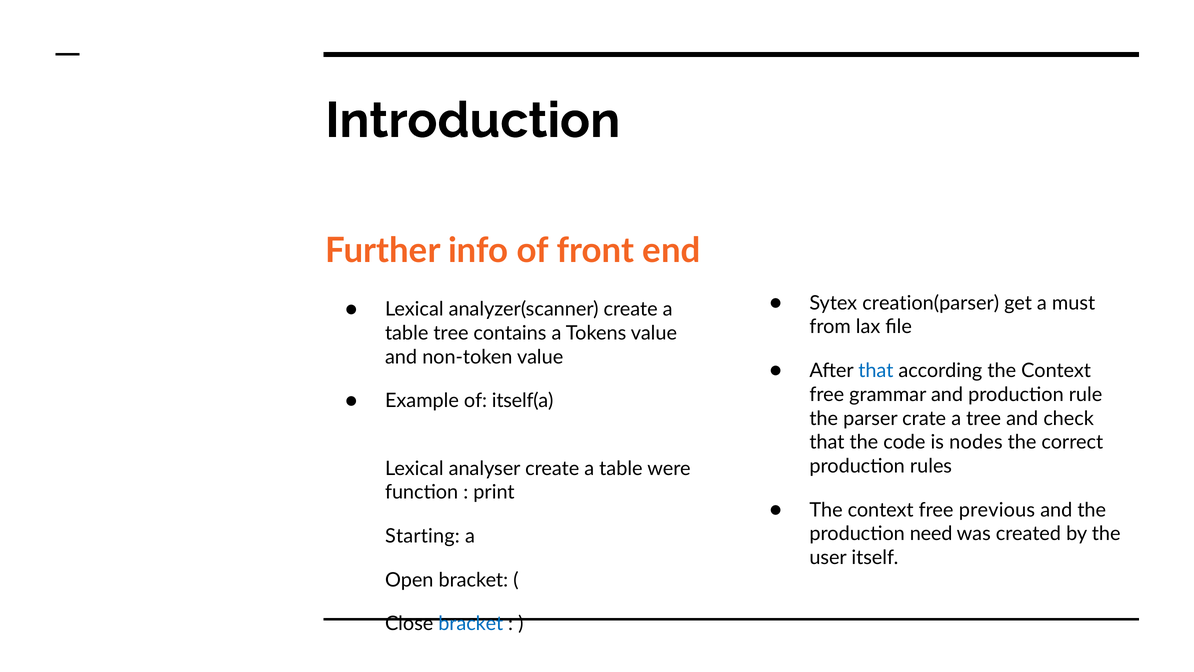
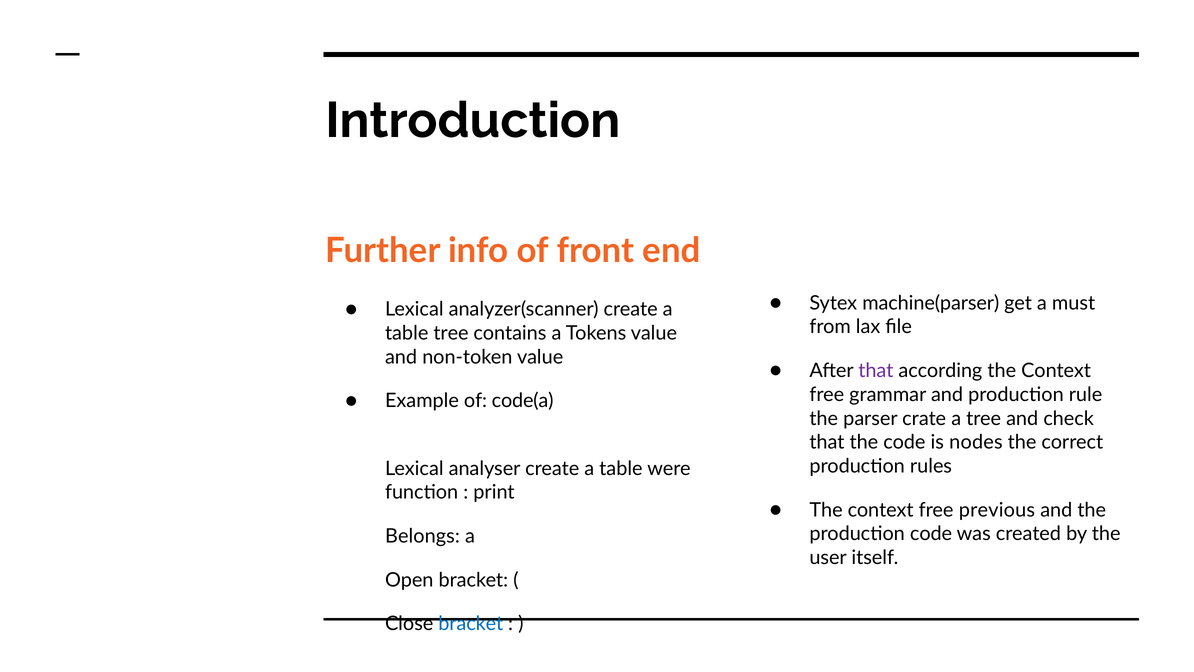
creation(parser: creation(parser -> machine(parser (931, 303)
that colour: blue -> purple (876, 370)
itself(a: itself(a -> code(a (523, 401)
production need: need -> code (931, 534)
Starting: Starting -> Belongs (422, 536)
